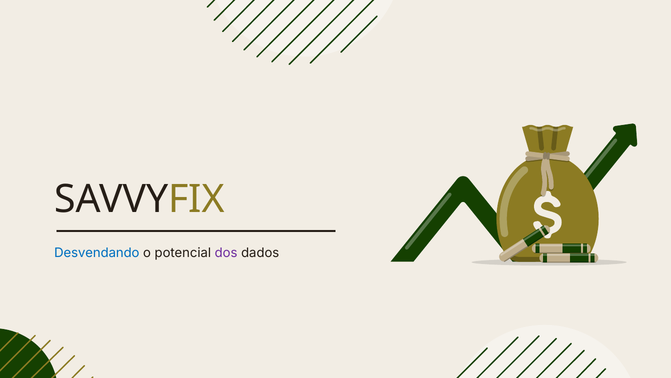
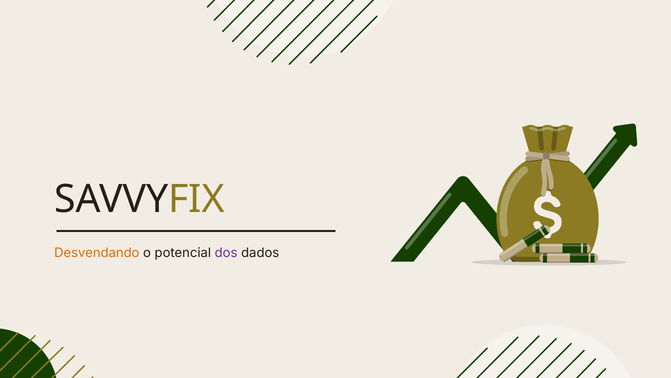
Desvendando colour: blue -> orange (97, 253)
